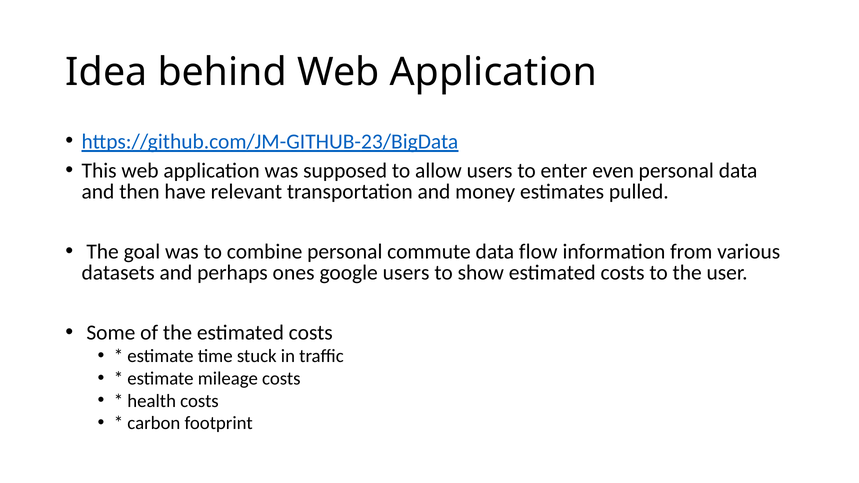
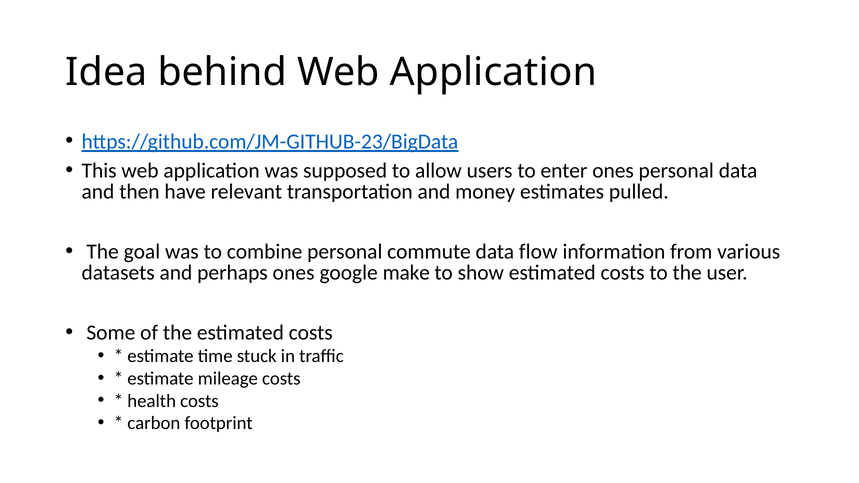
enter even: even -> ones (613, 171)
google users: users -> make (406, 273)
